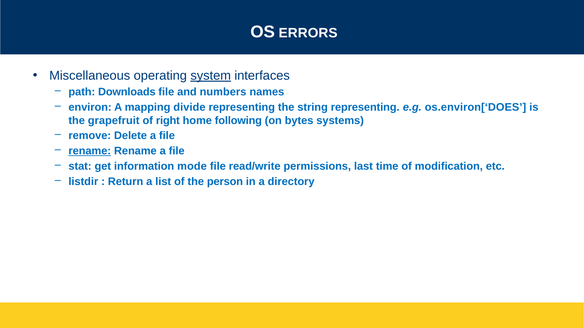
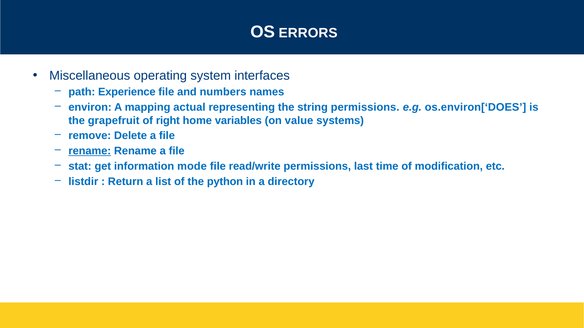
system underline: present -> none (211, 76)
Downloads: Downloads -> Experience (127, 92)
divide: divide -> actual (189, 107)
string representing: representing -> permissions (365, 107)
following: following -> variables (238, 121)
bytes: bytes -> value (299, 121)
person: person -> python (225, 182)
